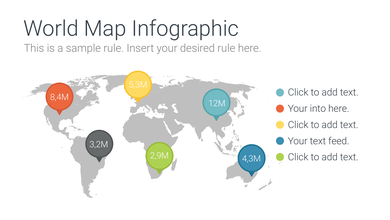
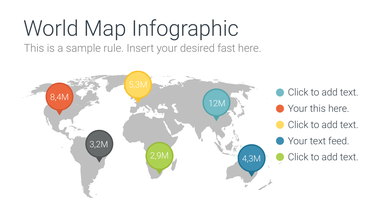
desired rule: rule -> fast (226, 48)
Your into: into -> this (318, 108)
